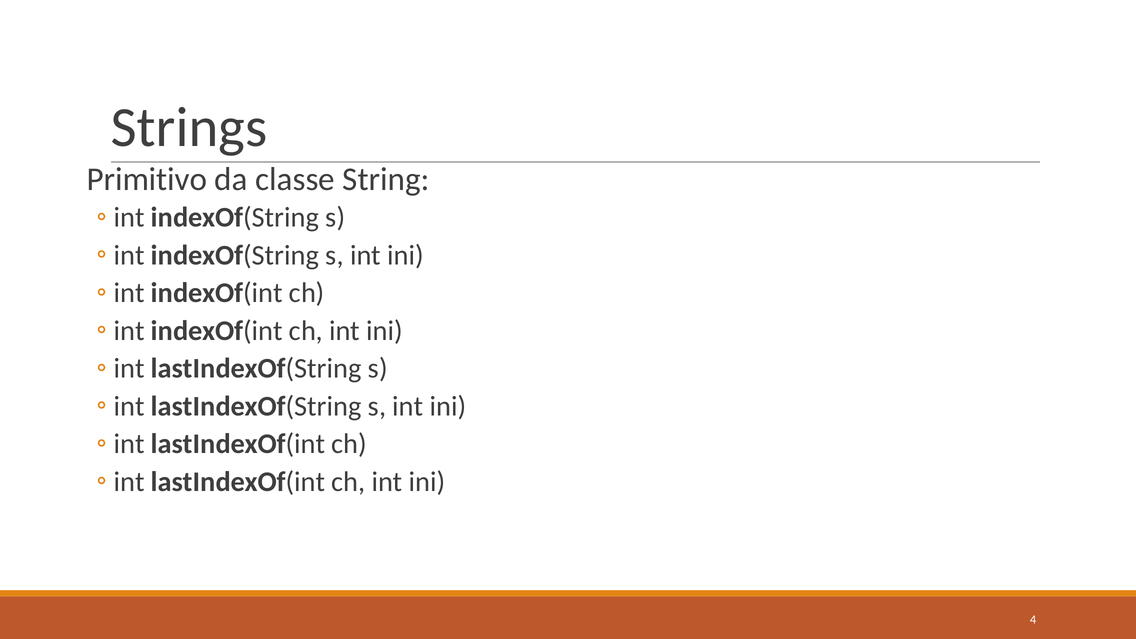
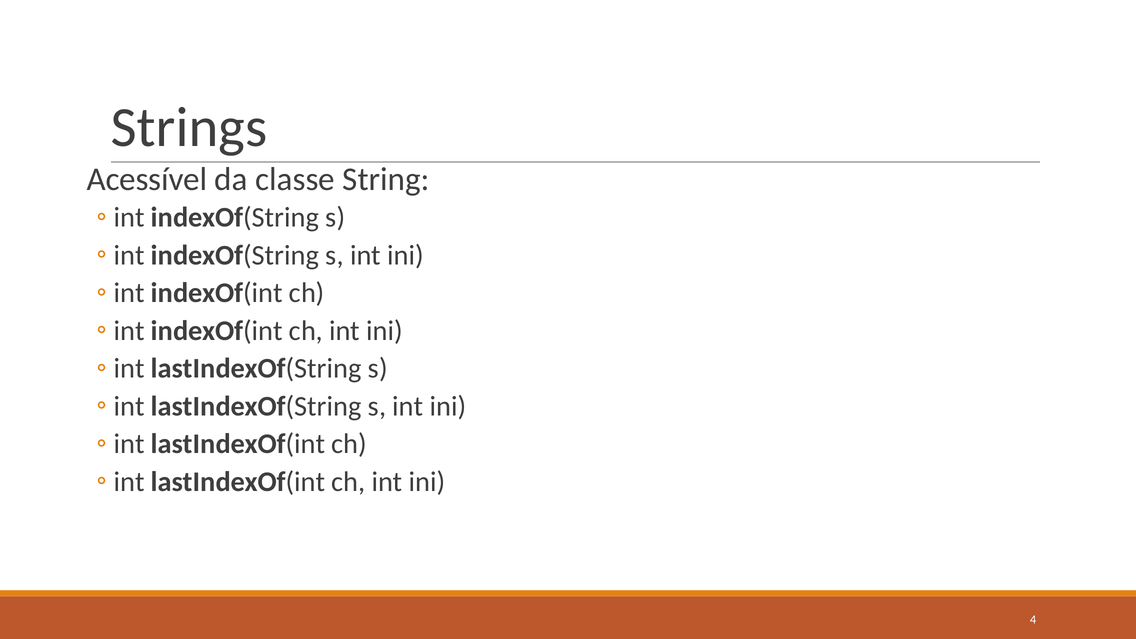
Primitivo: Primitivo -> Acessível (147, 179)
